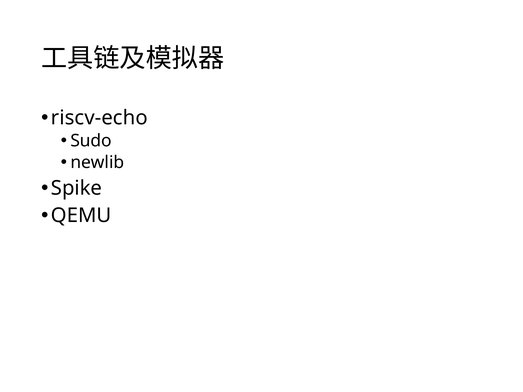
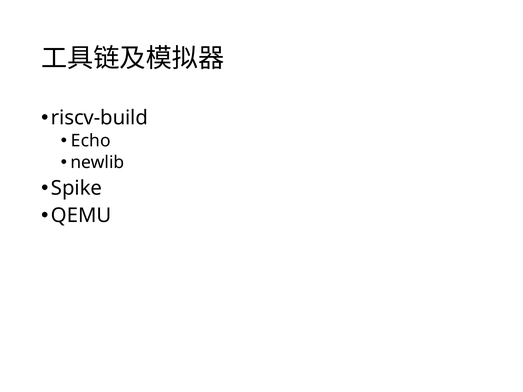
riscv-echo: riscv-echo -> riscv-build (99, 118)
Sudo: Sudo -> Echo (91, 141)
